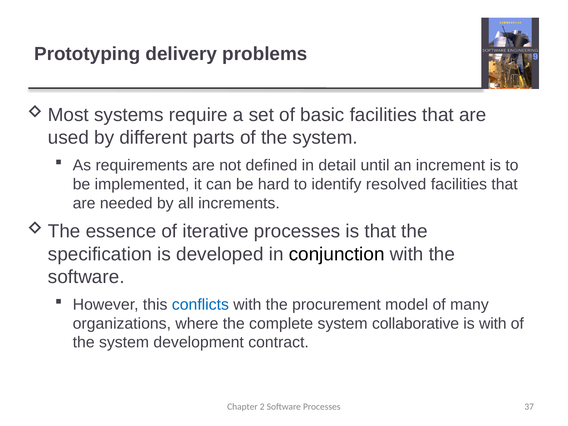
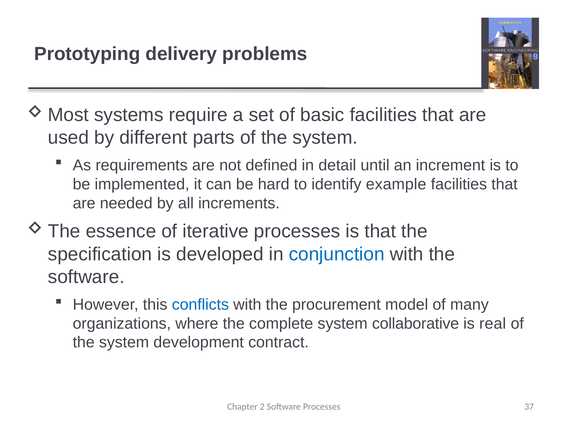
resolved: resolved -> example (396, 184)
conjunction colour: black -> blue (337, 254)
is with: with -> real (493, 323)
